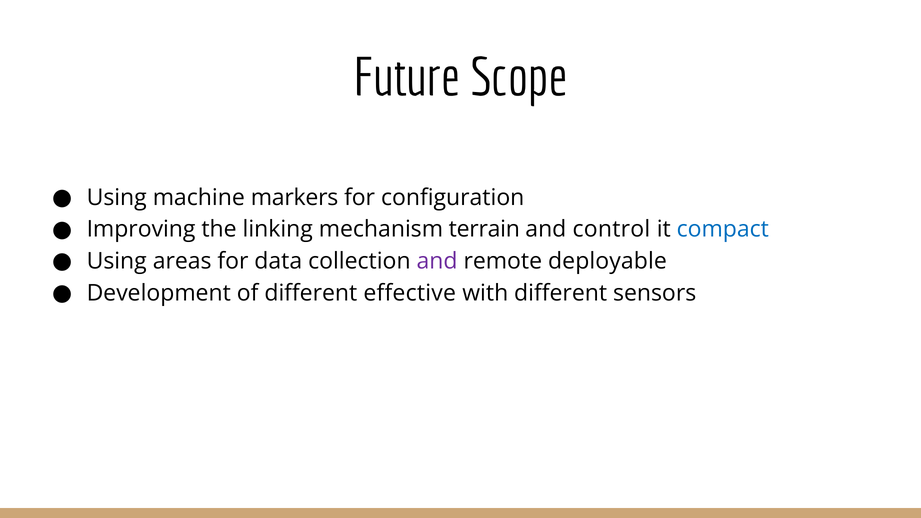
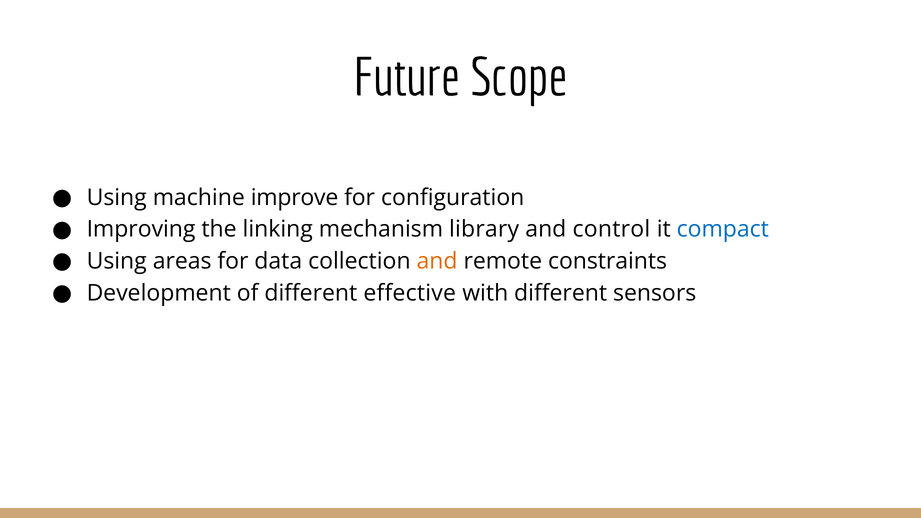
markers: markers -> improve (295, 198)
terrain: terrain -> library (484, 229)
and colour: purple -> orange (437, 261)
deployable: deployable -> constraints (608, 261)
